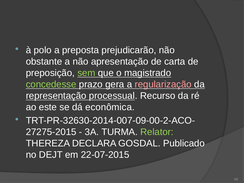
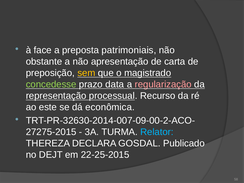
polo: polo -> face (43, 50)
prejudicarão: prejudicarão -> patrimoniais (129, 50)
sem colour: light green -> yellow (86, 73)
gera: gera -> data (115, 84)
Relator colour: light green -> light blue (157, 132)
22-07-2015: 22-07-2015 -> 22-25-2015 (105, 155)
